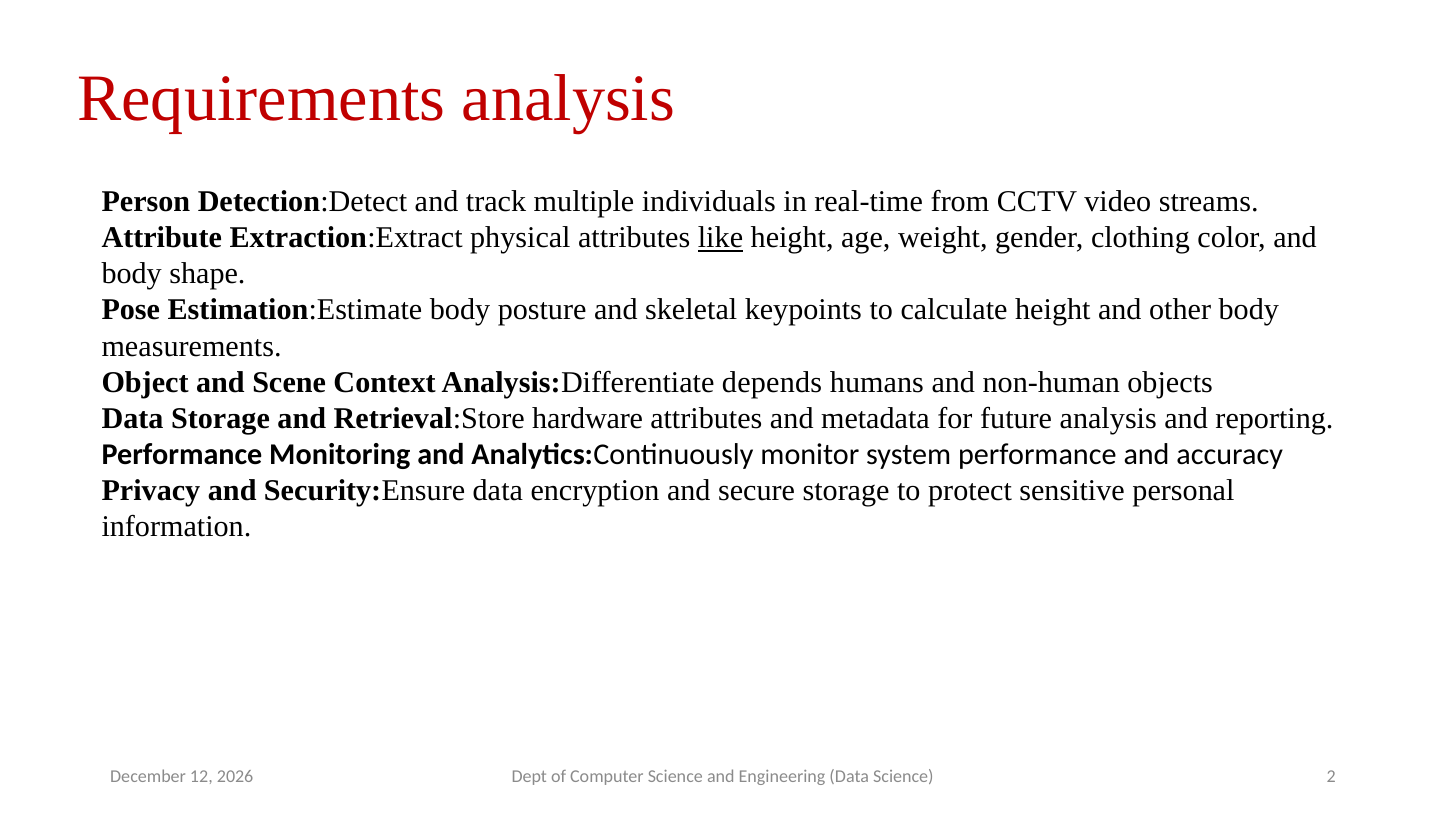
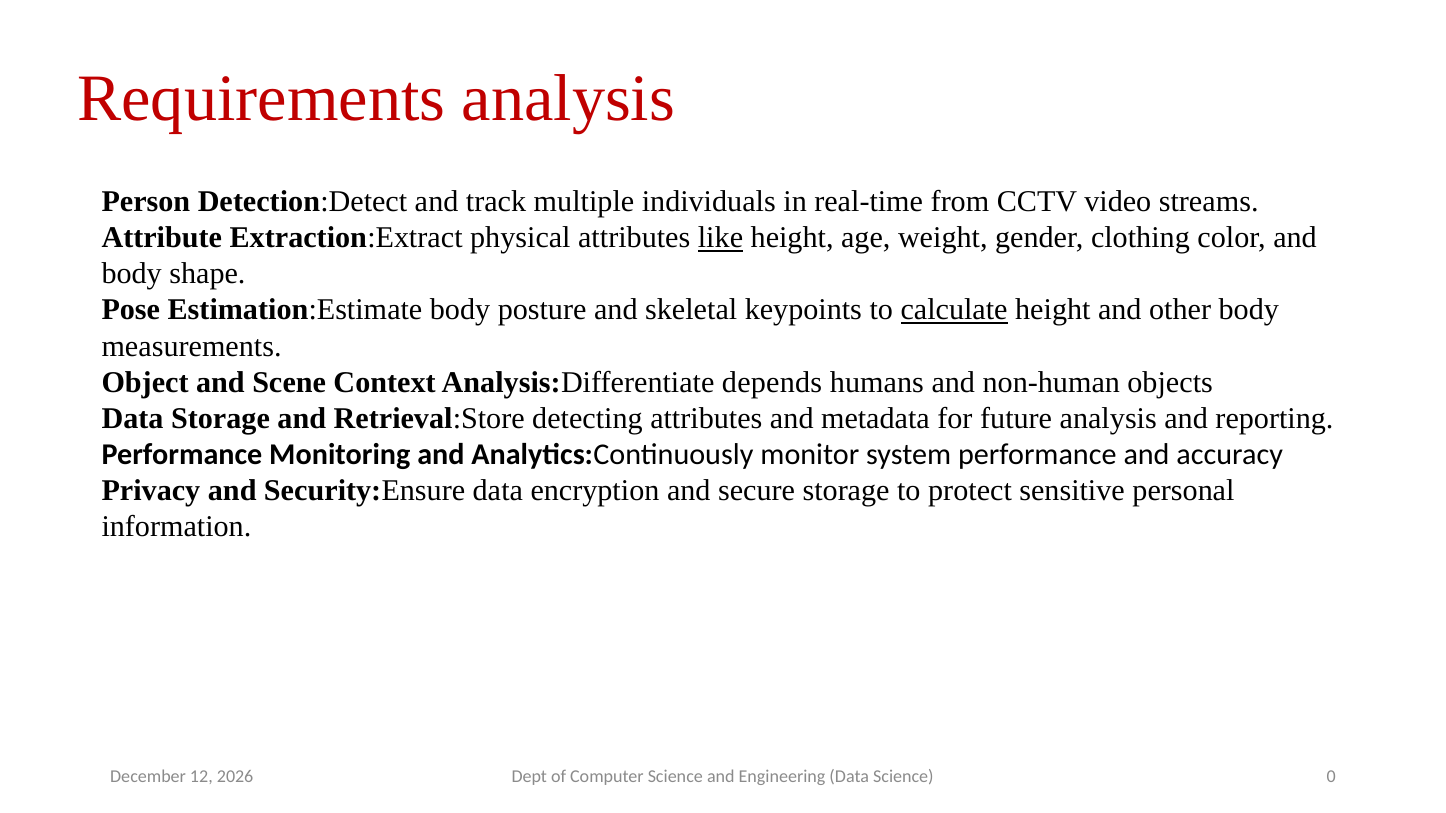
calculate underline: none -> present (954, 310)
hardware: hardware -> detecting (587, 419)
2: 2 -> 0 (1331, 777)
